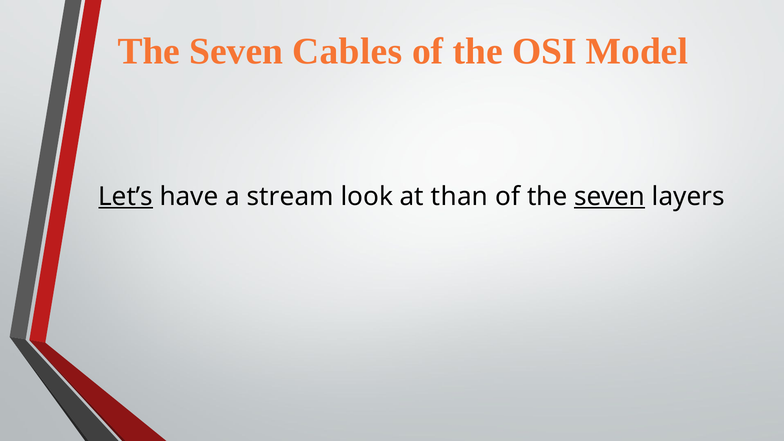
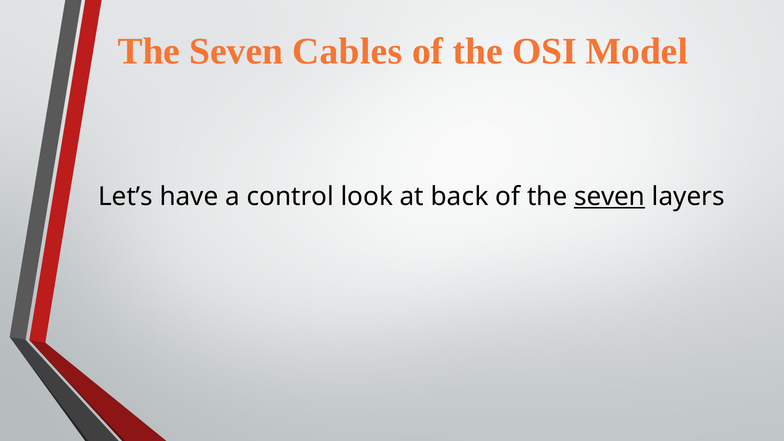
Let’s underline: present -> none (126, 197)
stream: stream -> control (290, 197)
than: than -> back (460, 197)
